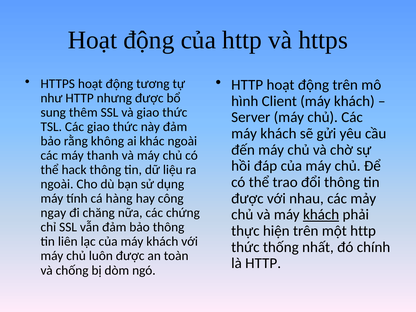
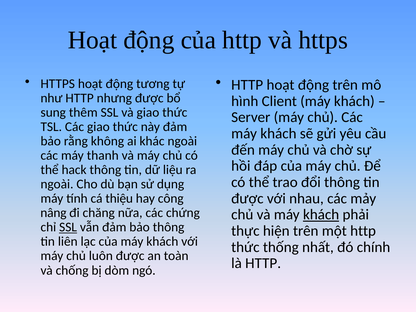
hàng: hàng -> thiệu (119, 199)
ngay: ngay -> nâng (53, 213)
SSL underline: none -> present (68, 227)
